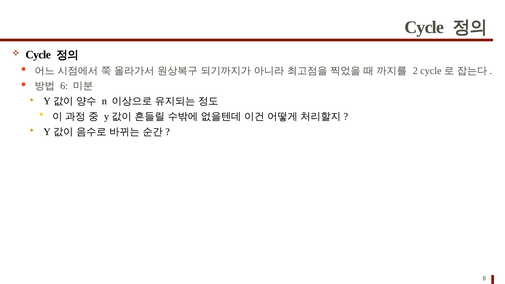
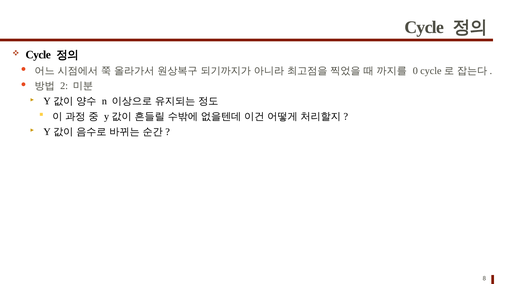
2: 2 -> 0 (415, 71)
6: 6 -> 2 (64, 86)
